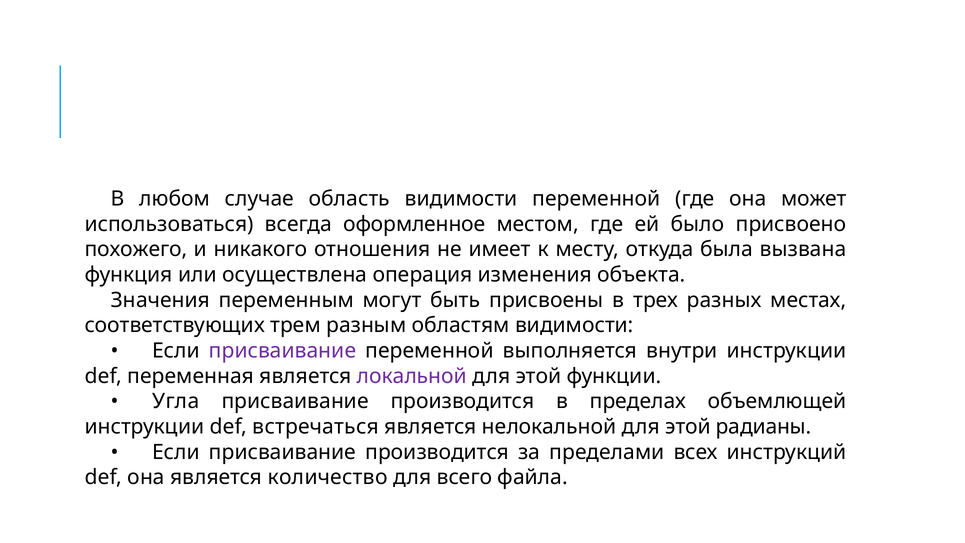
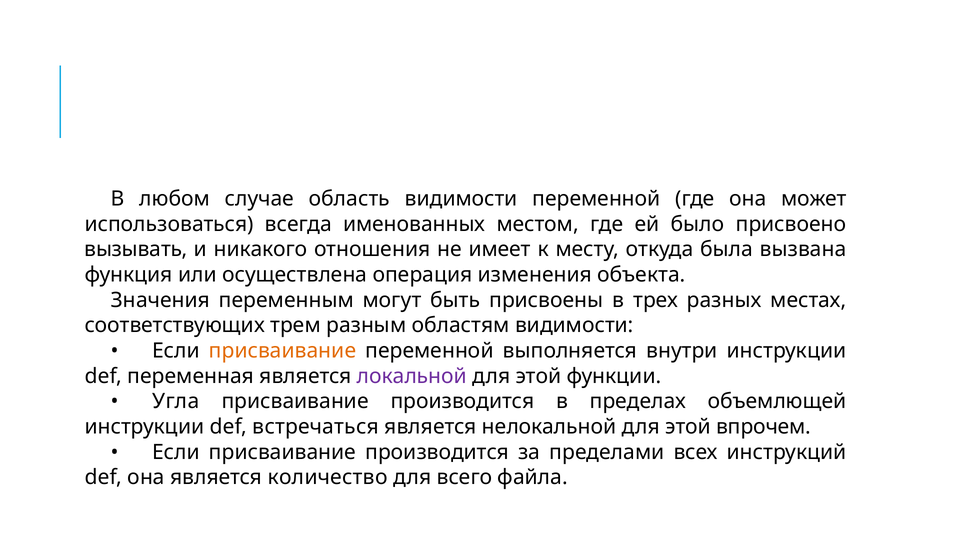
оформленное: оформленное -> именованных (414, 224)
похожего: похожего -> вызывать (136, 249)
присваивание colour: purple -> orange (283, 351)
радианы: радианы -> впрочем (764, 427)
